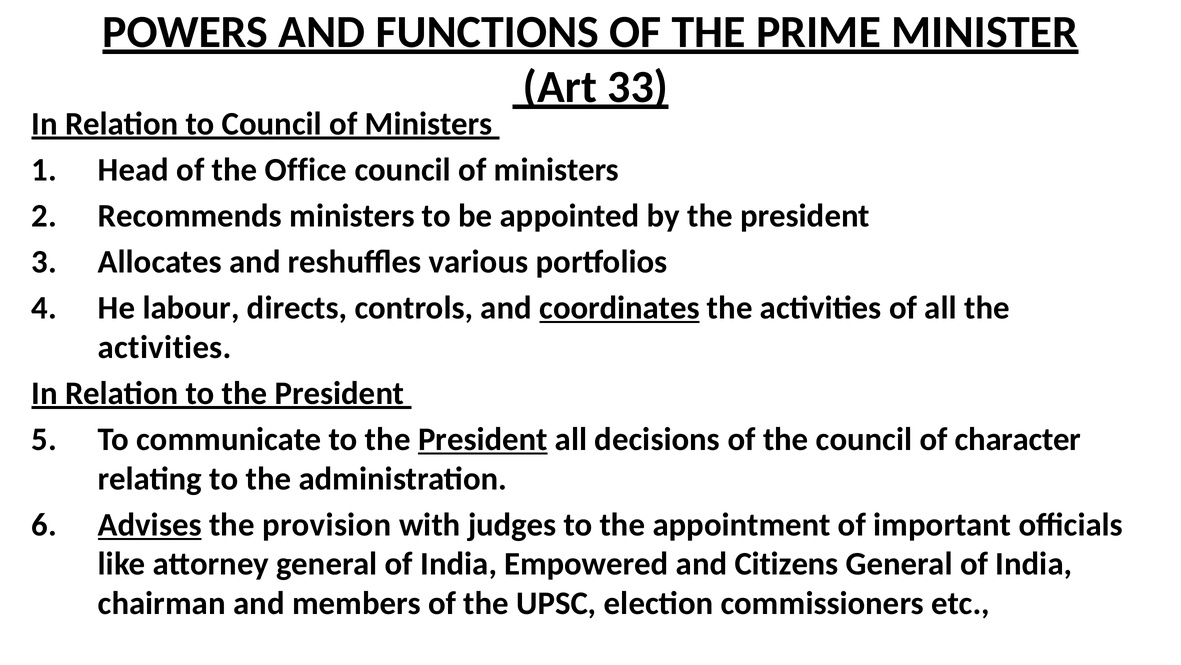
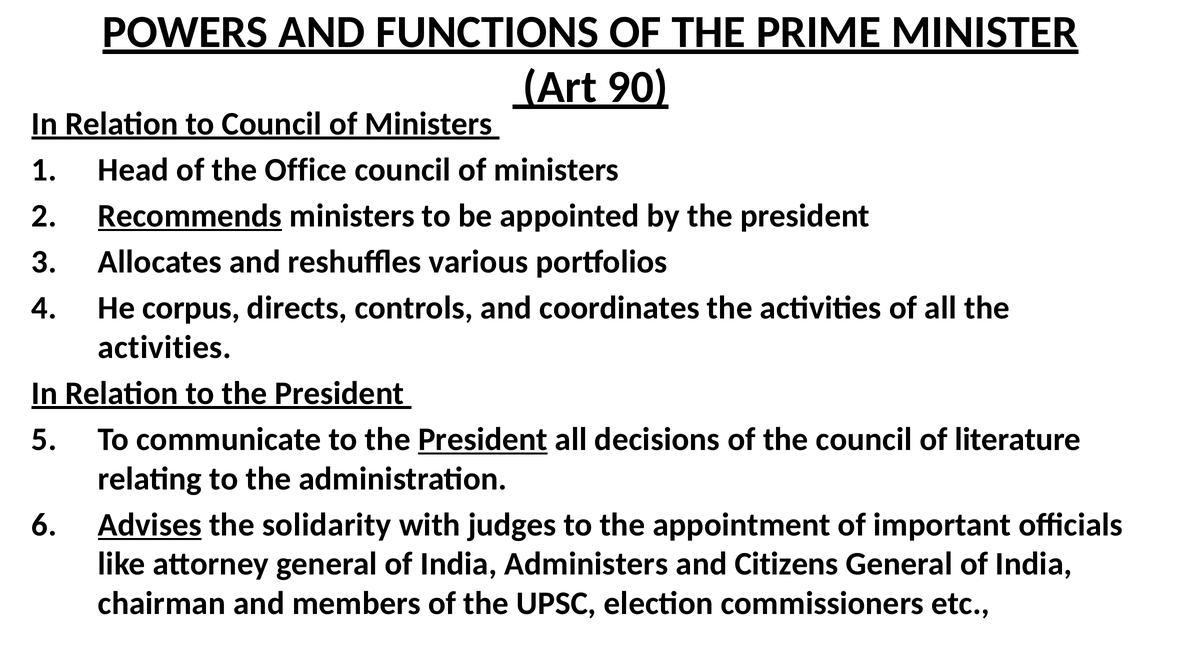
33: 33 -> 90 (638, 87)
Recommends underline: none -> present (190, 216)
labour: labour -> corpus (191, 308)
coordinates underline: present -> none (620, 308)
character: character -> literature (1018, 439)
provision: provision -> solidarity (327, 524)
Empowered: Empowered -> Administers (586, 564)
